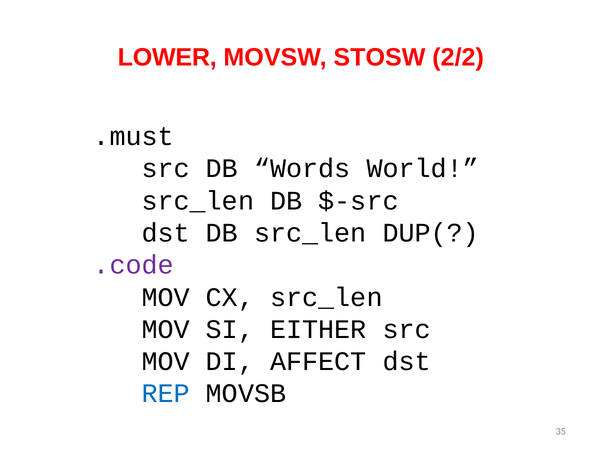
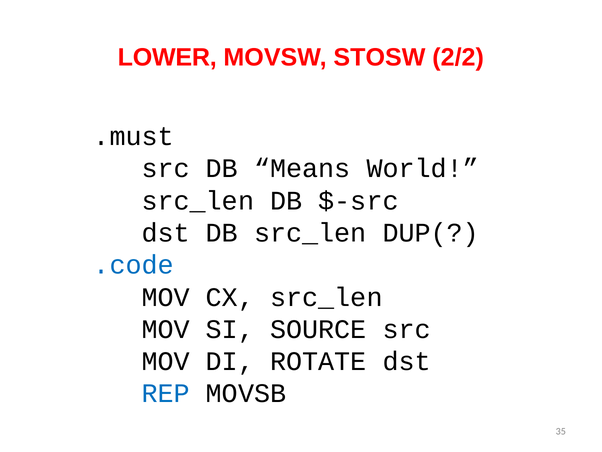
Words: Words -> Means (302, 168)
.code colour: purple -> blue (134, 265)
EITHER: EITHER -> SOURCE (318, 329)
AFFECT: AFFECT -> ROTATE (318, 361)
